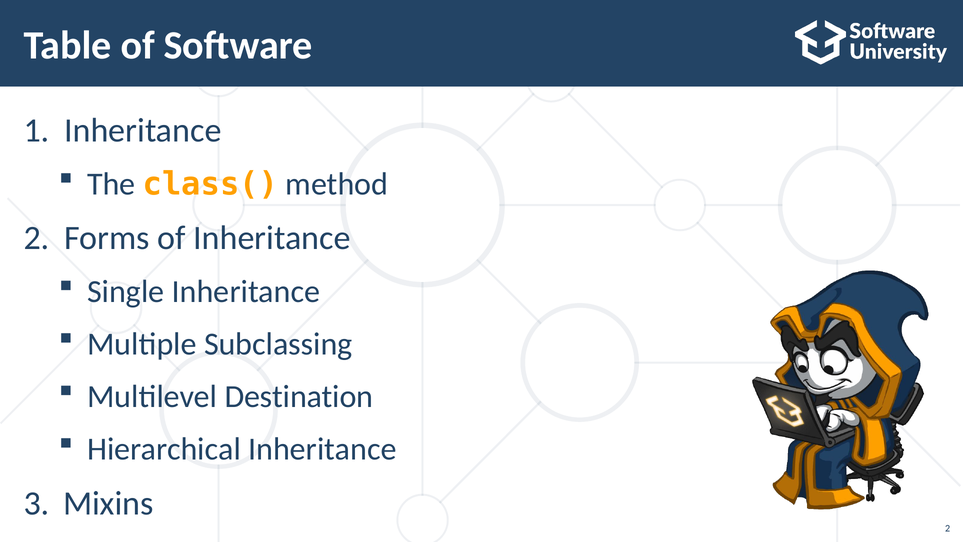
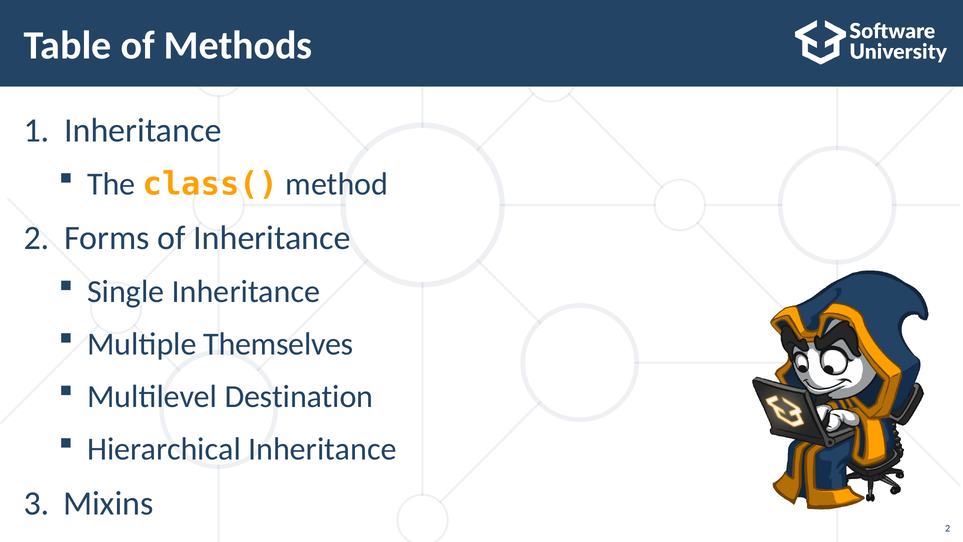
Software: Software -> Methods (238, 46)
Subclassing: Subclassing -> Themselves (278, 344)
